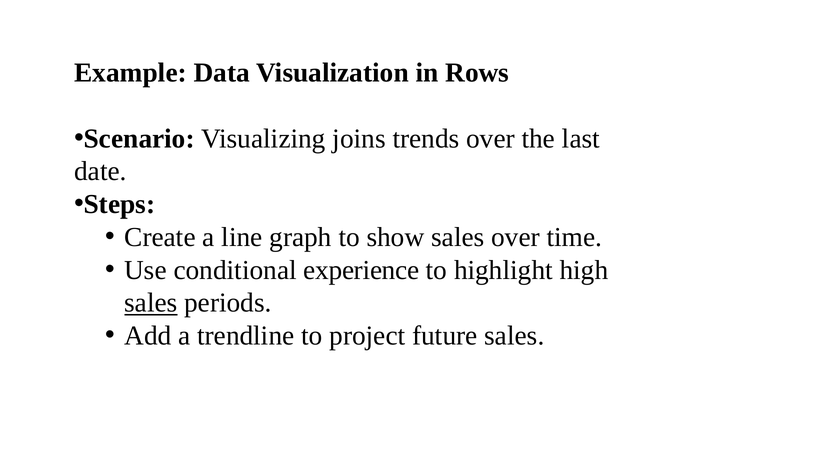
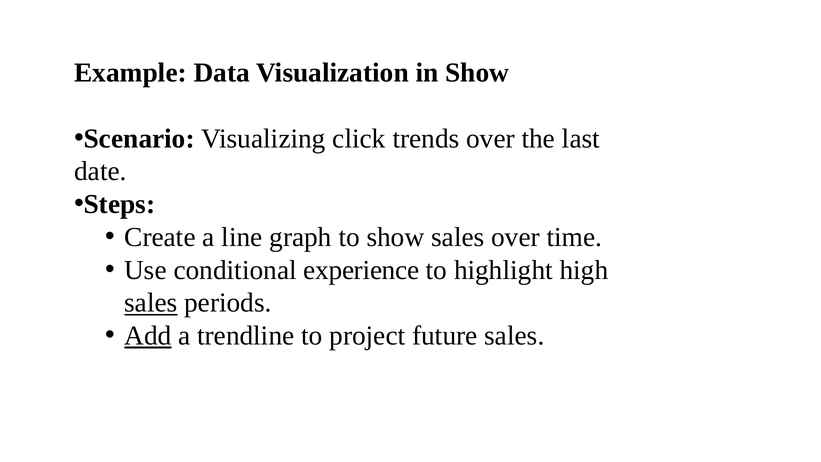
in Rows: Rows -> Show (477, 73)
joins: joins -> click (359, 139)
Add underline: none -> present (148, 336)
